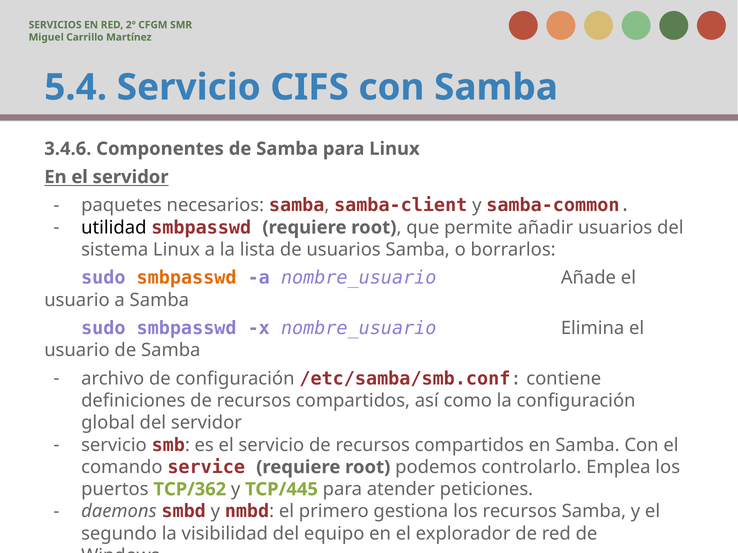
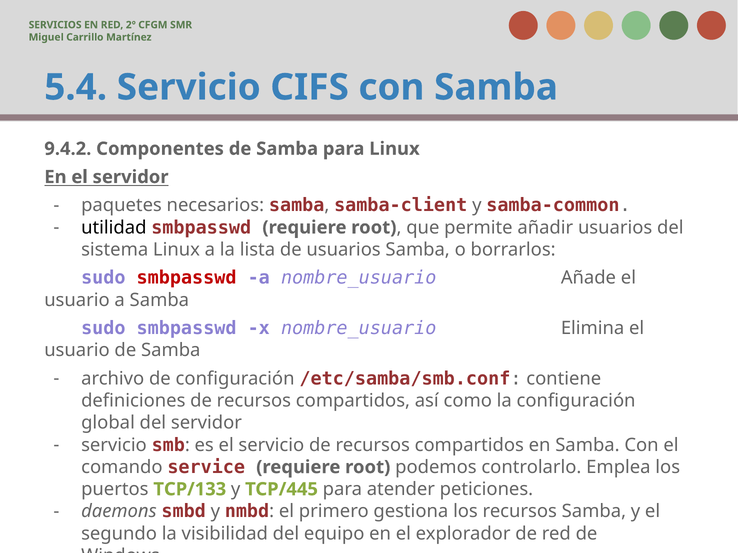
3.4.6: 3.4.6 -> 9.4.2 (68, 149)
smbpasswd colour: orange -> red (187, 278)
TCP/362: TCP/362 -> TCP/133 (190, 490)
